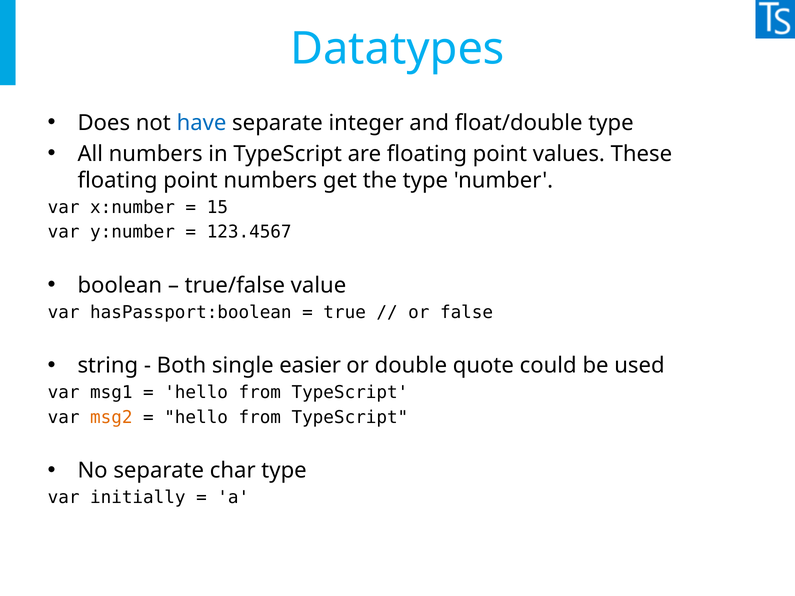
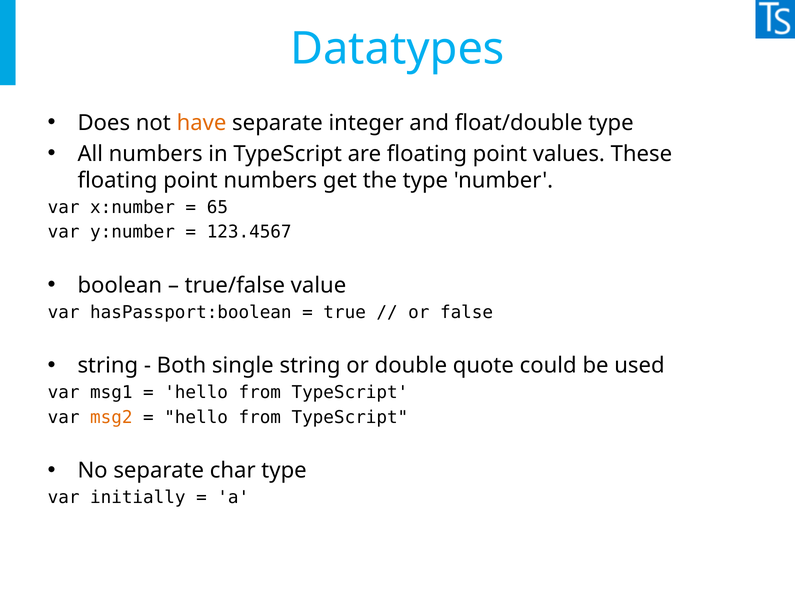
have colour: blue -> orange (202, 123)
15: 15 -> 65 (217, 207)
single easier: easier -> string (310, 366)
